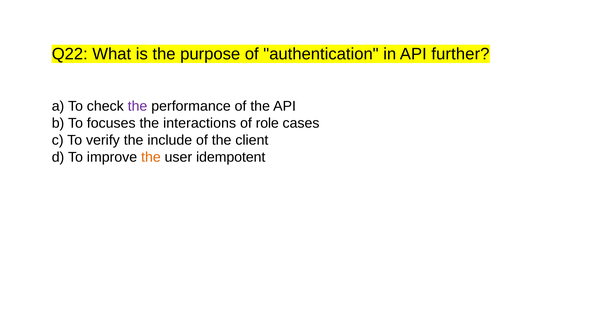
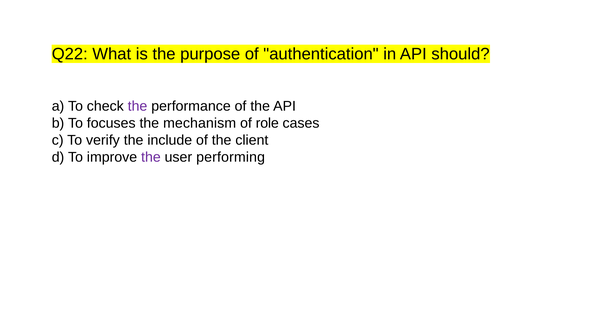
further: further -> should (460, 54)
interactions: interactions -> mechanism (200, 123)
the colour: orange -> purple (151, 157)
idempotent: idempotent -> performing (231, 157)
